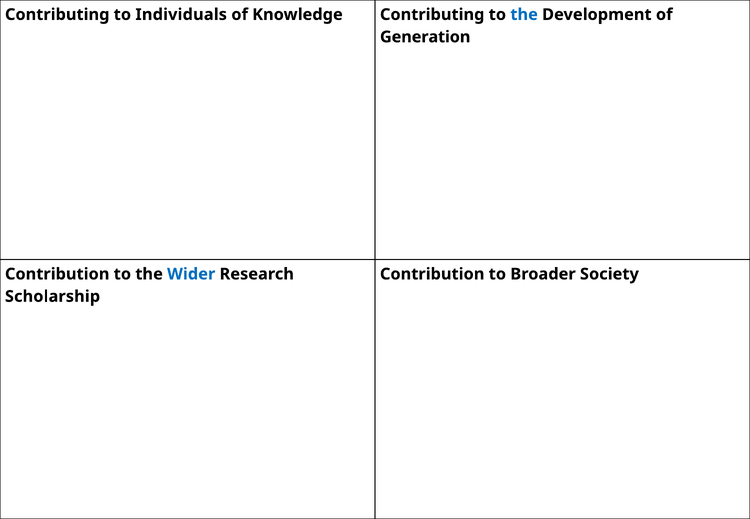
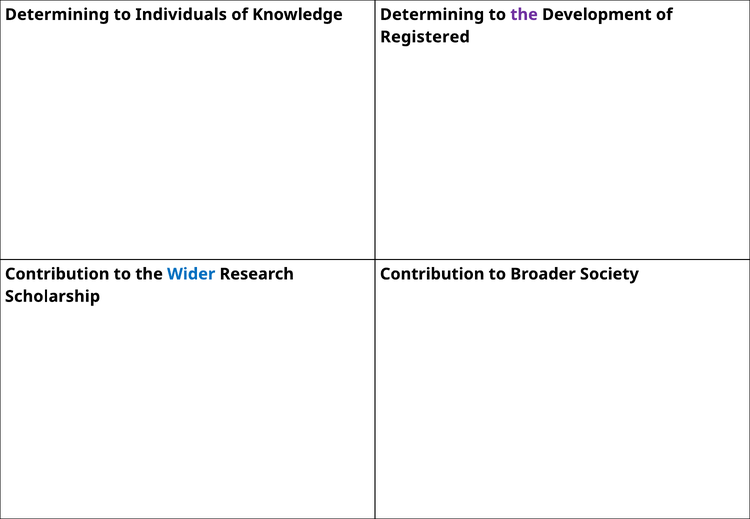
Contributing: Contributing -> Determining (57, 15)
Knowledge Contributing: Contributing -> Determining (432, 15)
the colour: blue -> purple (524, 15)
Generation: Generation -> Registered (425, 37)
